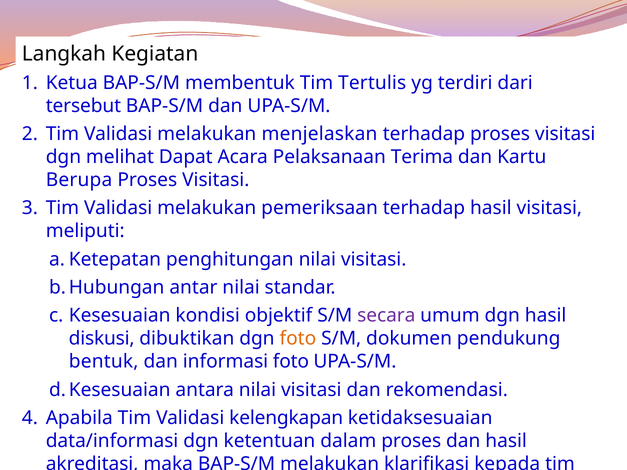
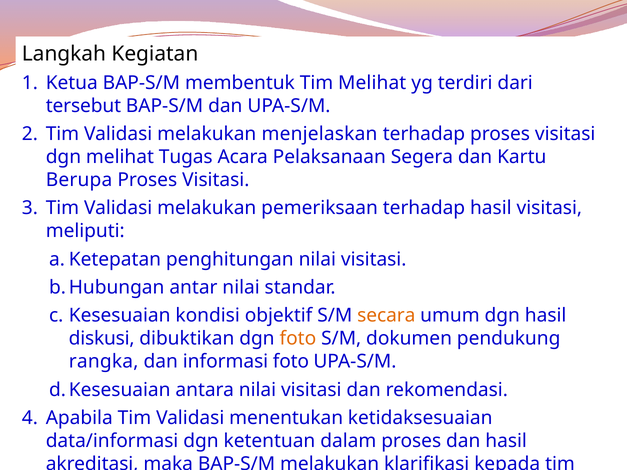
Tim Tertulis: Tertulis -> Melihat (372, 83)
Dapat: Dapat -> Tugas (186, 157)
Terima: Terima -> Segera (422, 157)
secara colour: purple -> orange (386, 316)
bentuk: bentuk -> rangka (104, 362)
kelengkapan: kelengkapan -> menentukan (286, 418)
